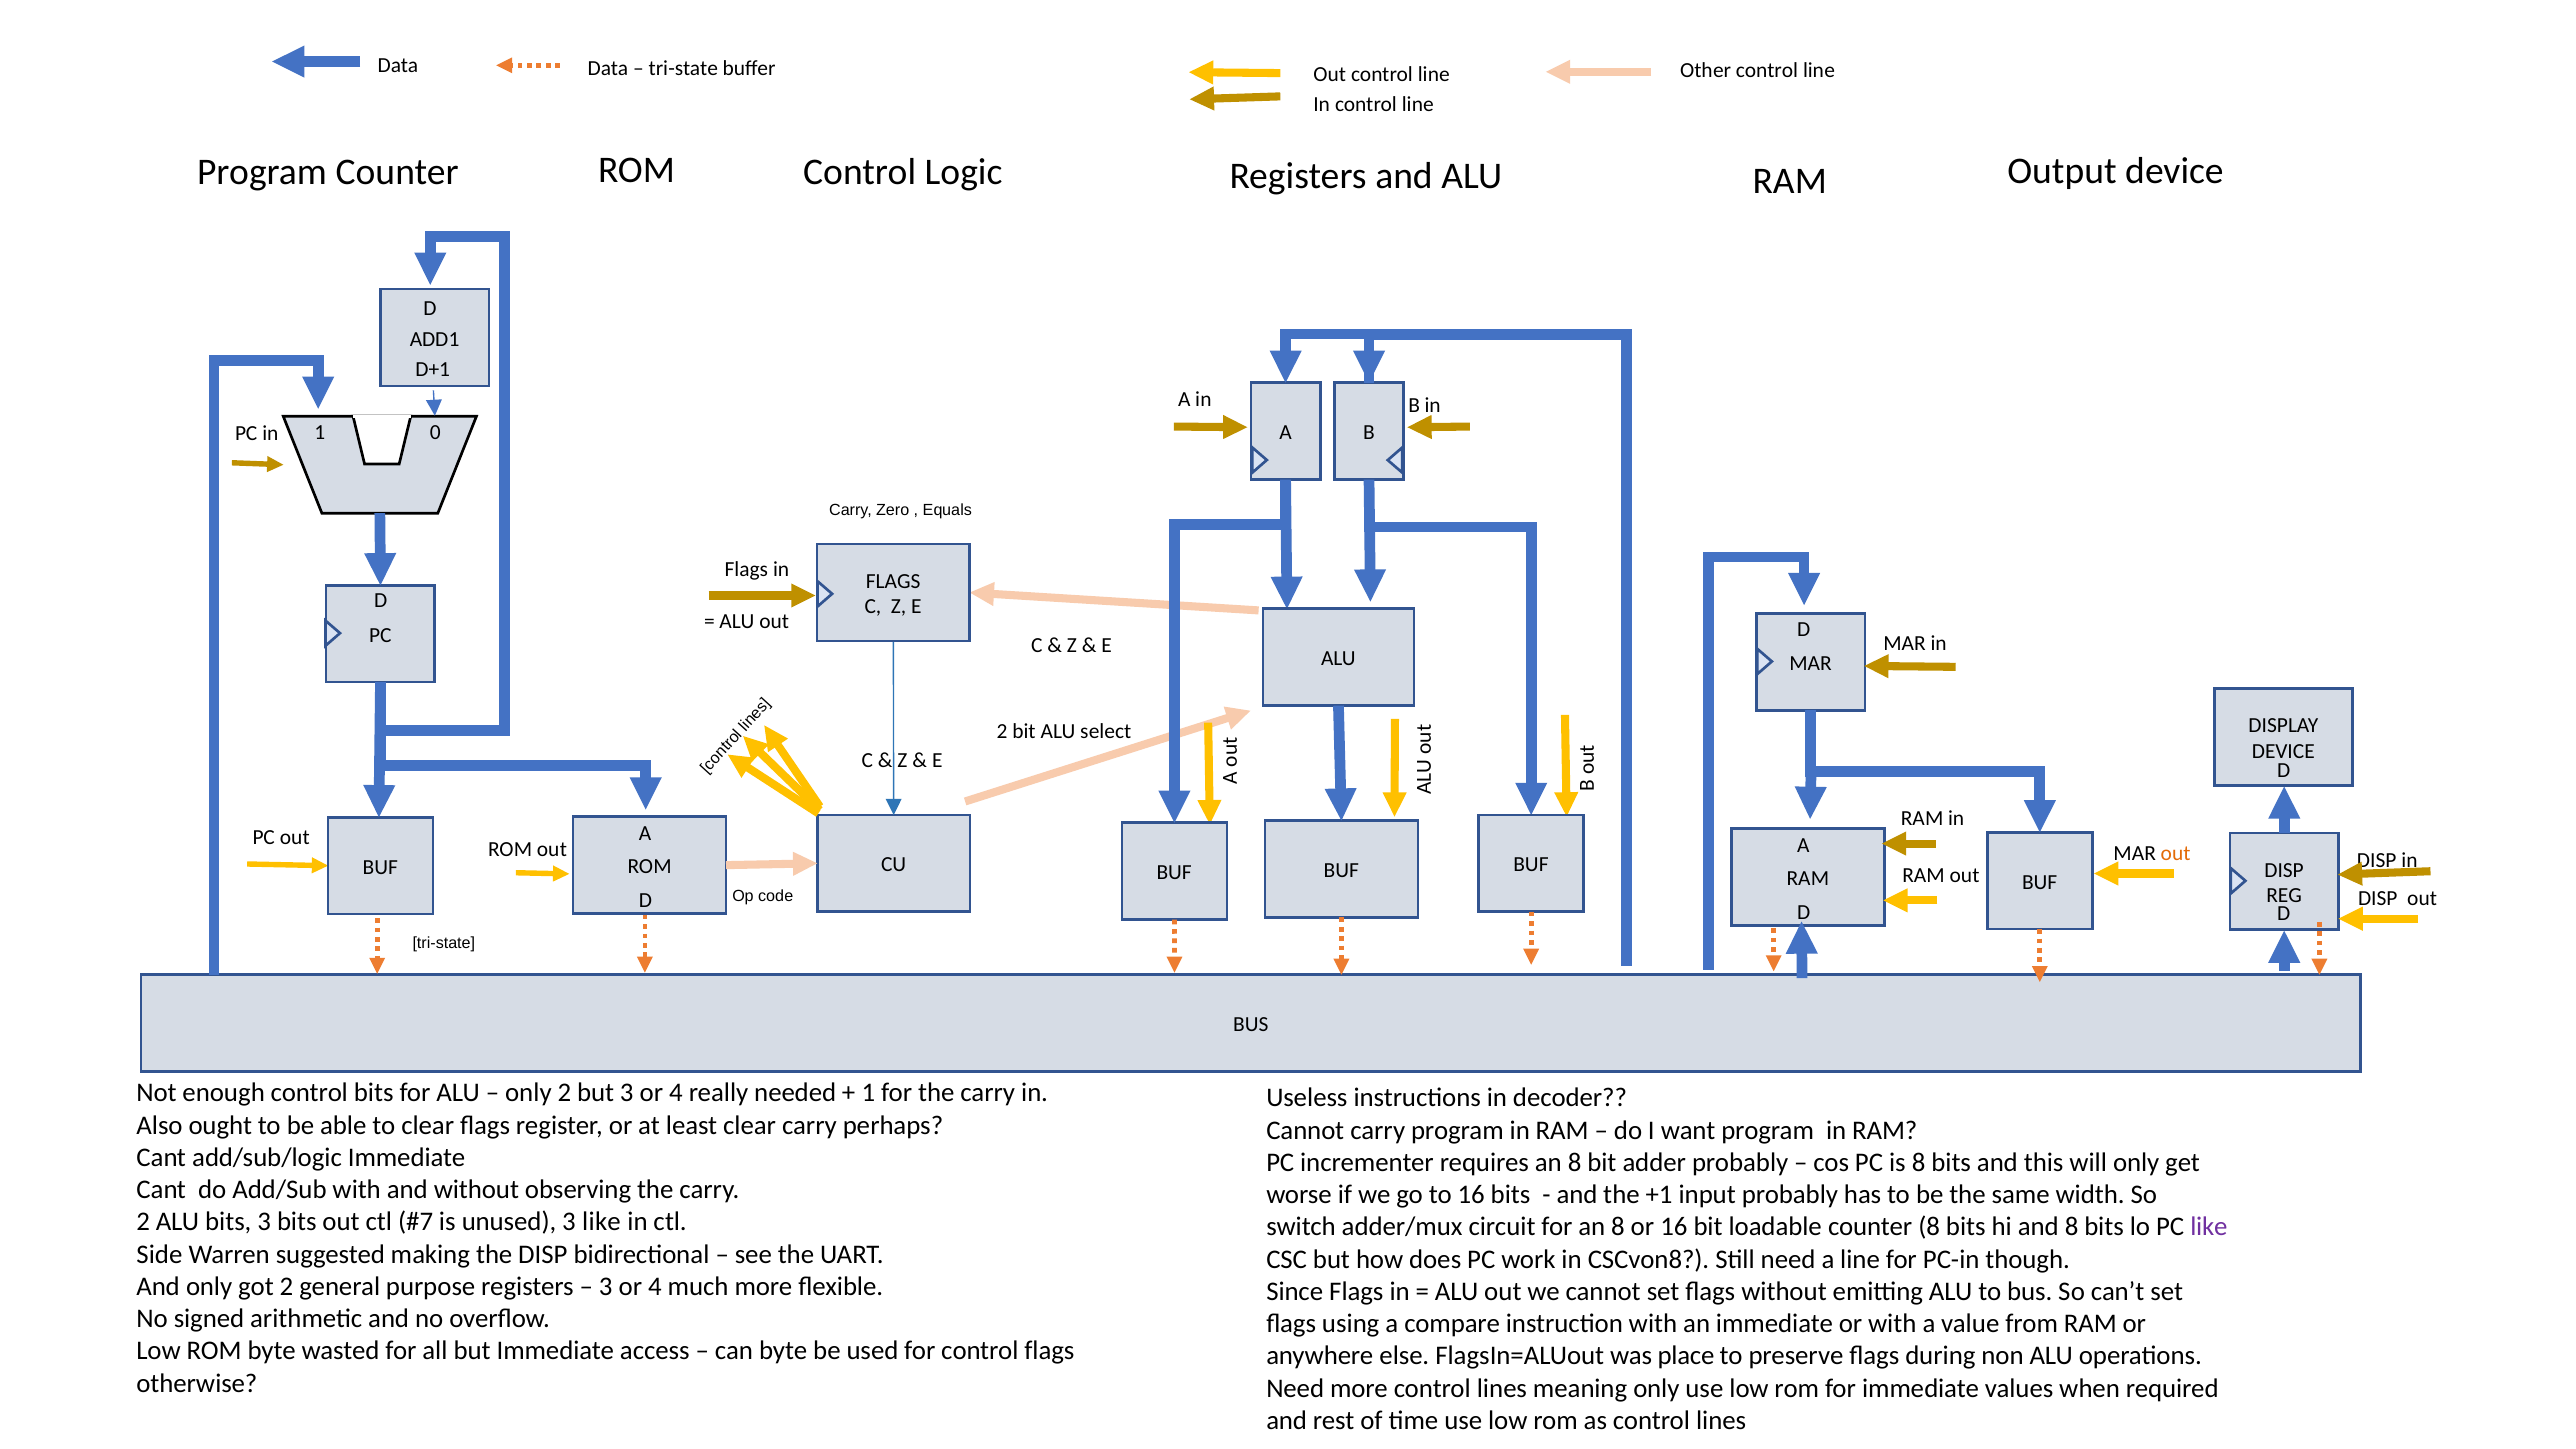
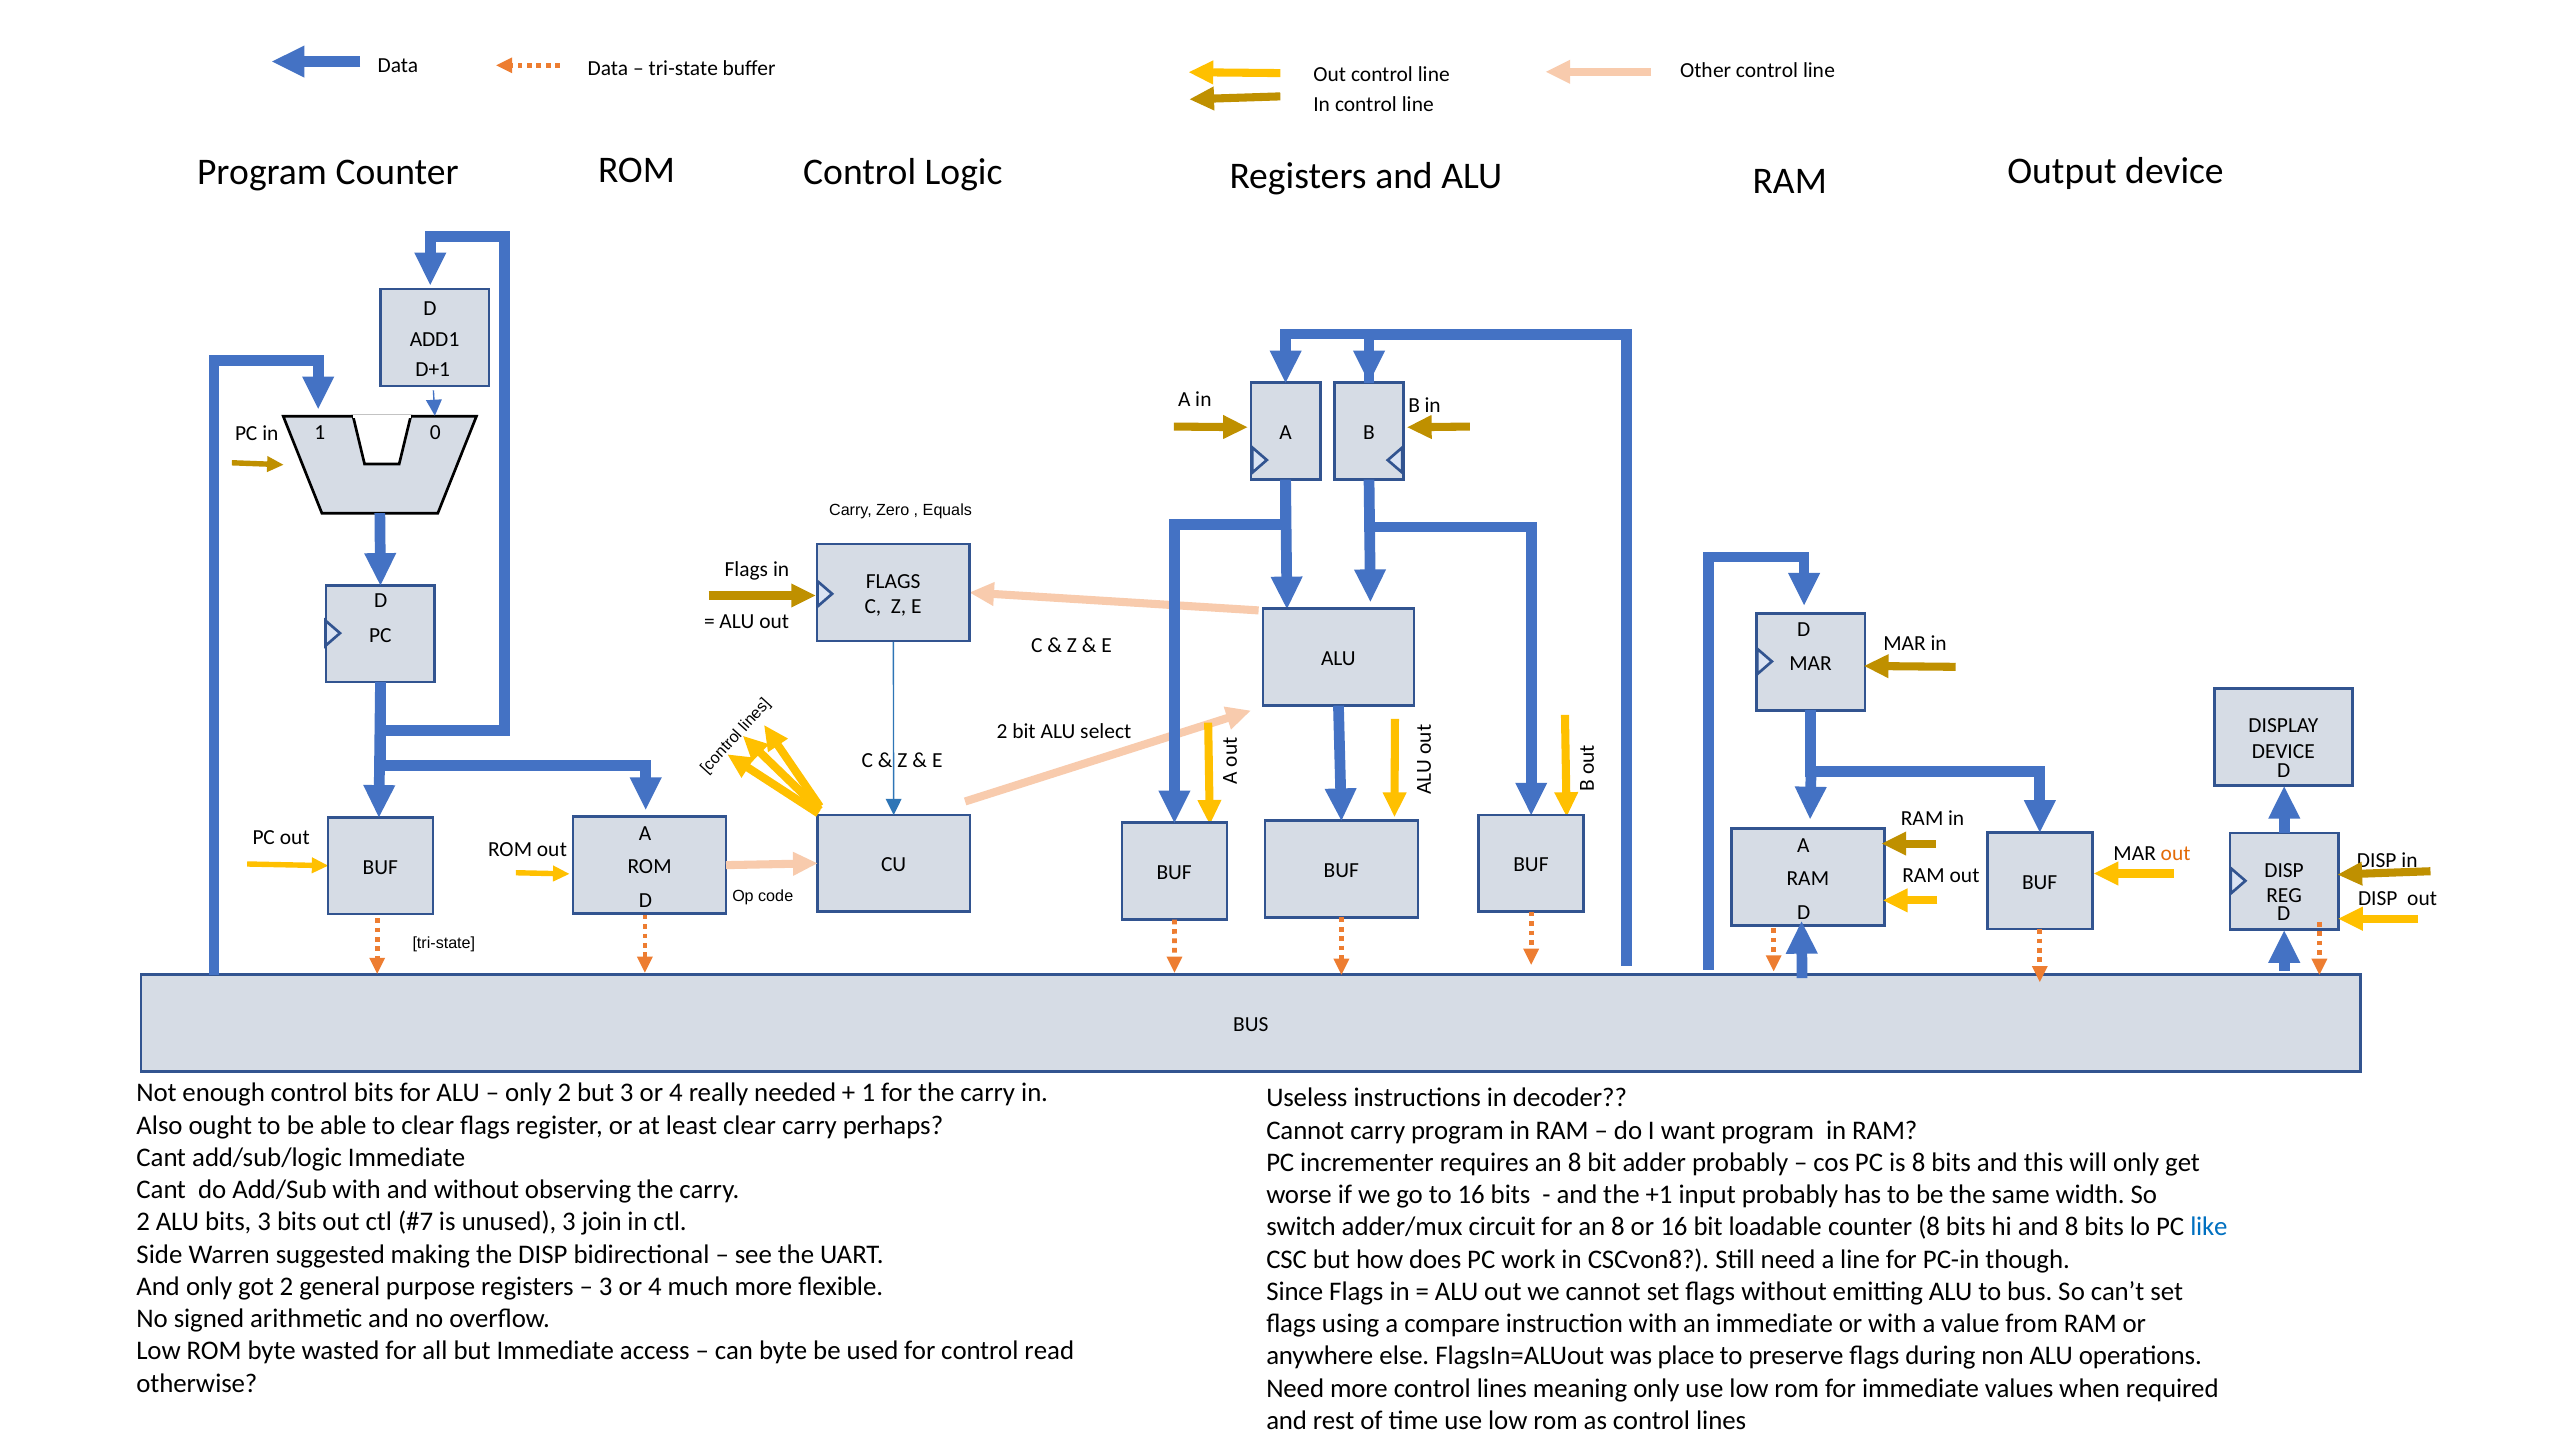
3 like: like -> join (602, 1222)
like colour: purple -> blue (2209, 1227)
control flags: flags -> read (1049, 1351)
